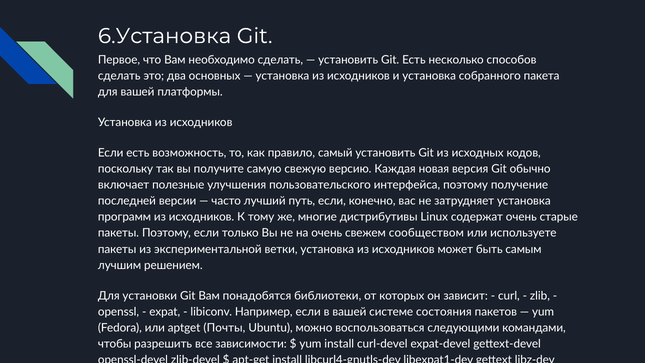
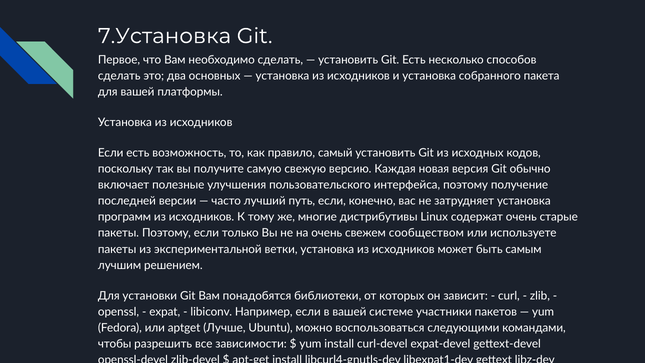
6.Установка: 6.Установка -> 7.Установка (165, 36)
состояния: состояния -> участники (444, 312)
Почты: Почты -> Лучше (224, 328)
